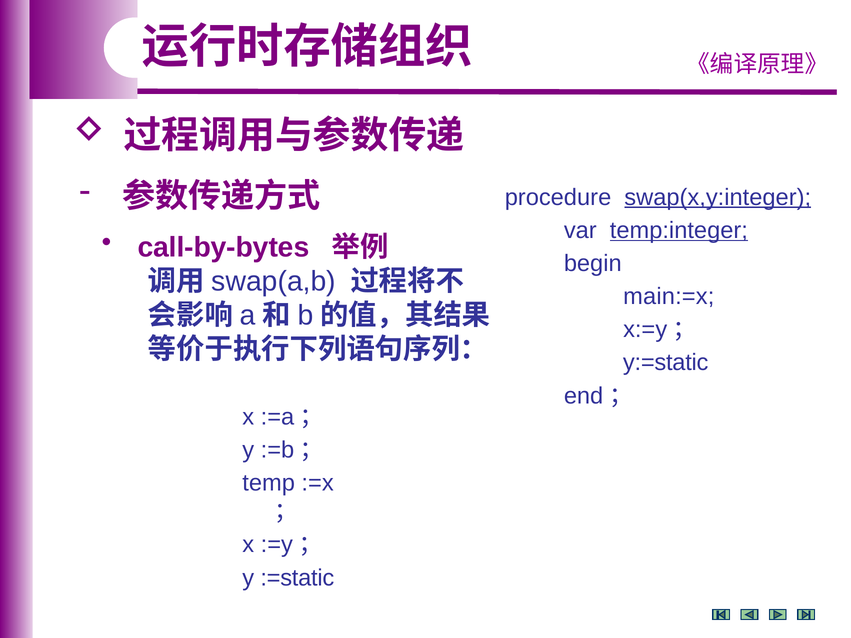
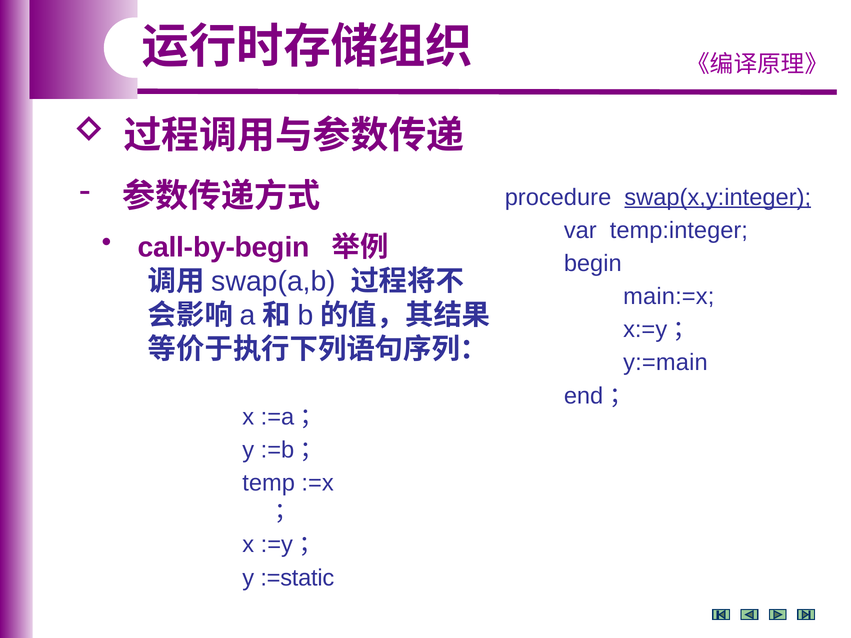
temp:integer underline: present -> none (679, 230)
call-by-bytes: call-by-bytes -> call-by-begin (224, 247)
y:=static: y:=static -> y:=main (665, 363)
